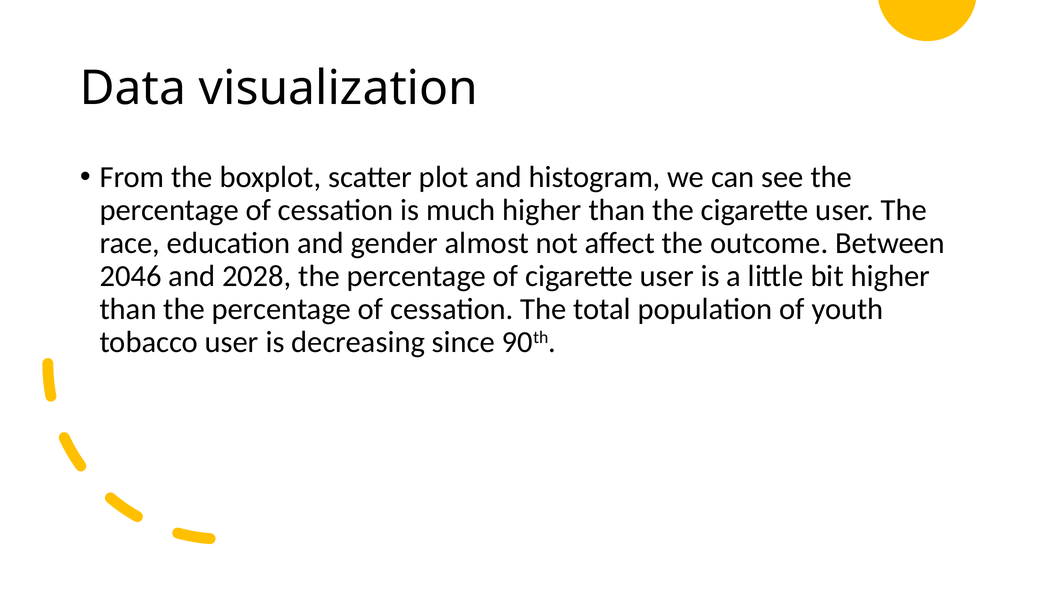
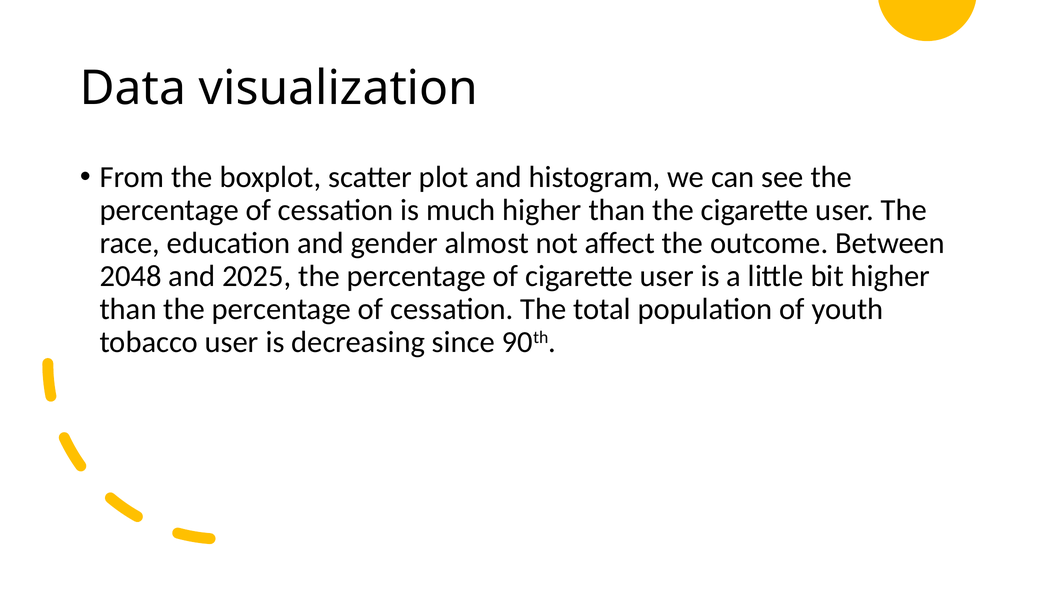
2046: 2046 -> 2048 (131, 276)
2028: 2028 -> 2025 (257, 276)
